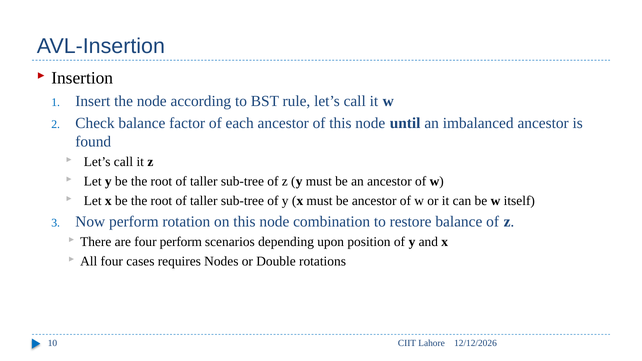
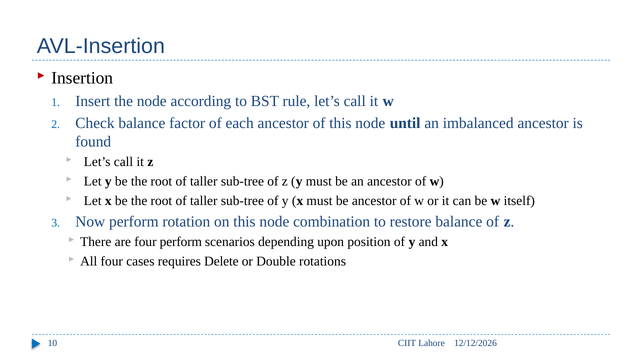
Nodes: Nodes -> Delete (221, 261)
